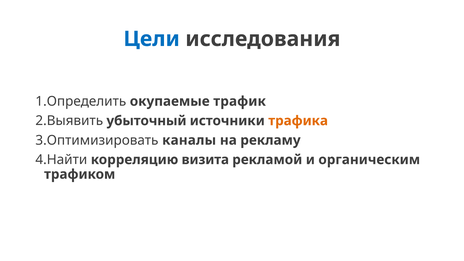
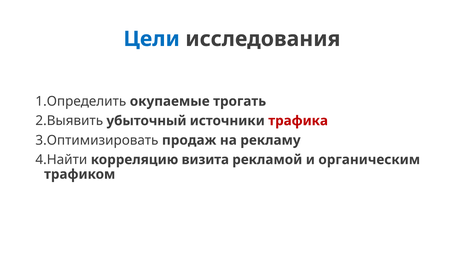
трафик: трафик -> трогать (240, 101)
трафика colour: orange -> red (298, 121)
каналы: каналы -> продаж (189, 140)
